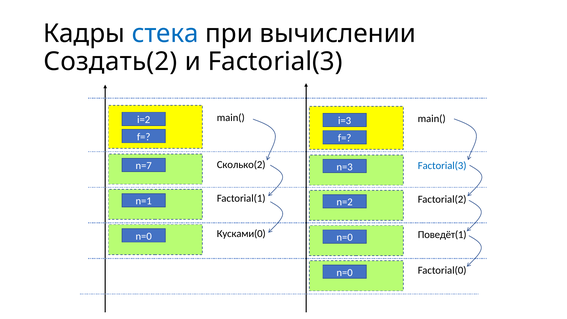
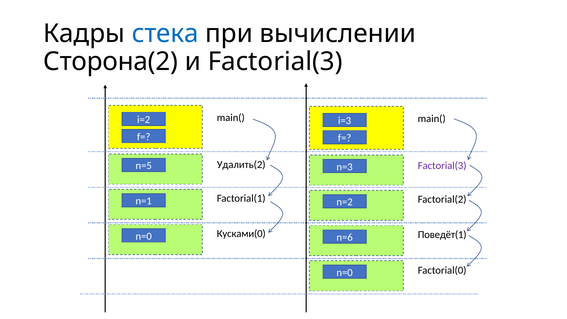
Создать(2: Создать(2 -> Сторона(2 (111, 62)
Сколько(2: Сколько(2 -> Удалить(2 (241, 165)
Factorial(3 colour: blue -> purple (442, 166)
n=7: n=7 -> n=5 (144, 166)
n=0: n=0 -> n=6 (345, 237)
